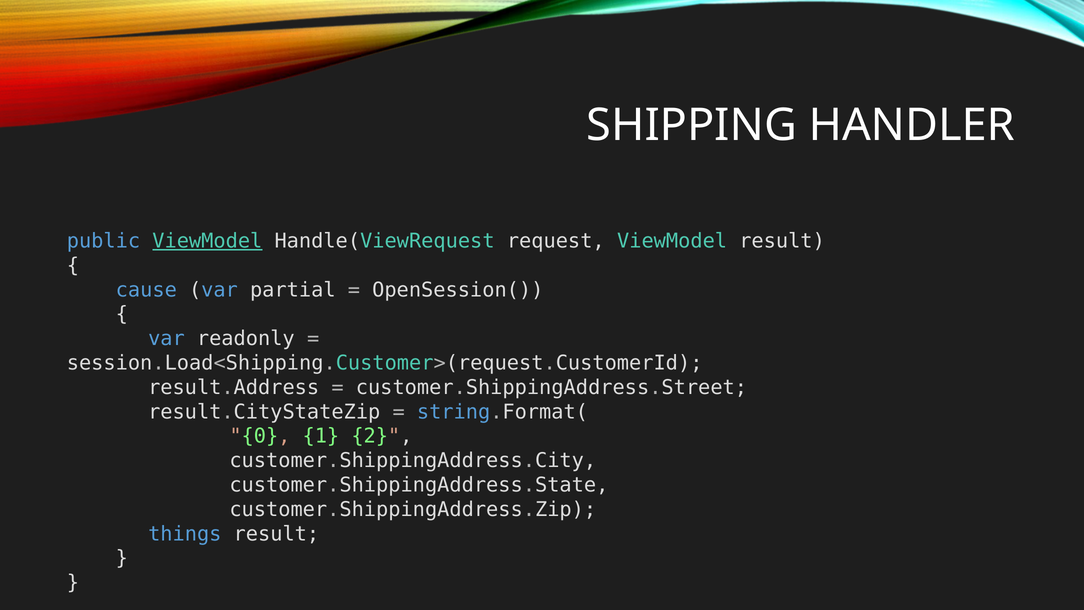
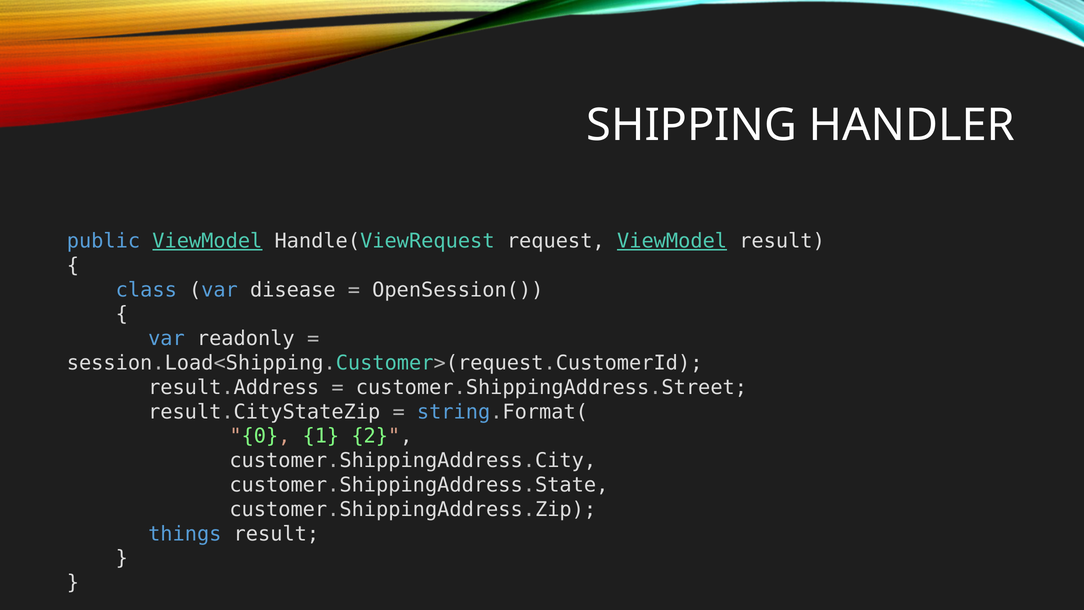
ViewModel underline: none -> present (672, 241)
cause: cause -> class (146, 290)
partial: partial -> disease (293, 290)
